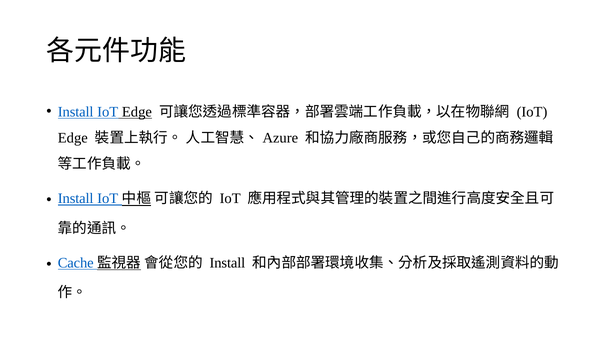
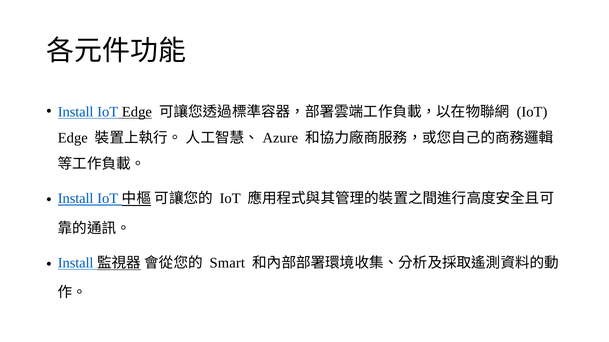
Cache: Cache -> Install (76, 263)
Install: Install -> Smart (227, 263)
